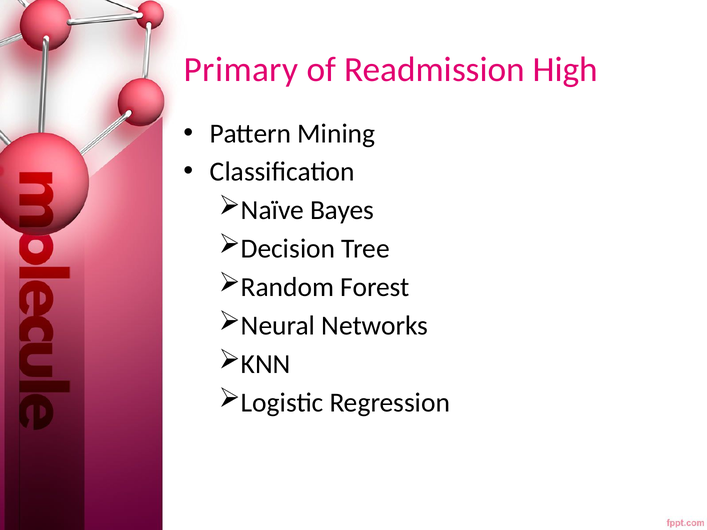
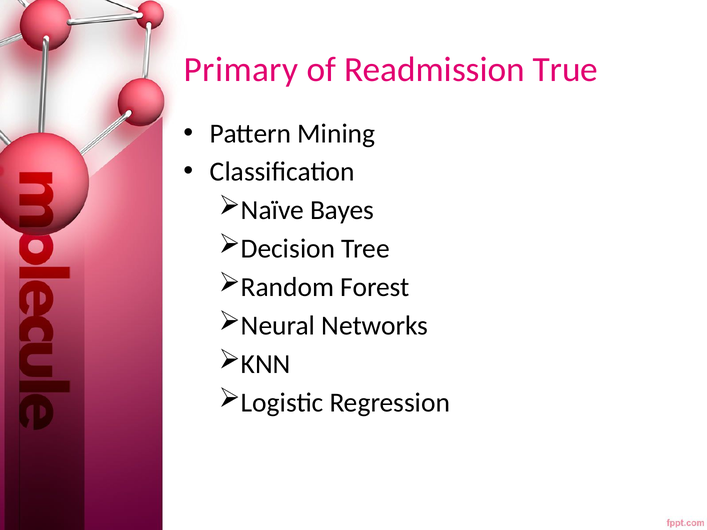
High: High -> True (565, 70)
